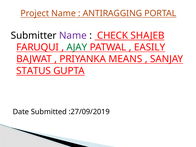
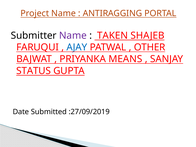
CHECK: CHECK -> TAKEN (113, 36)
AJAY colour: green -> blue (77, 47)
EASILY: EASILY -> OTHER (150, 47)
